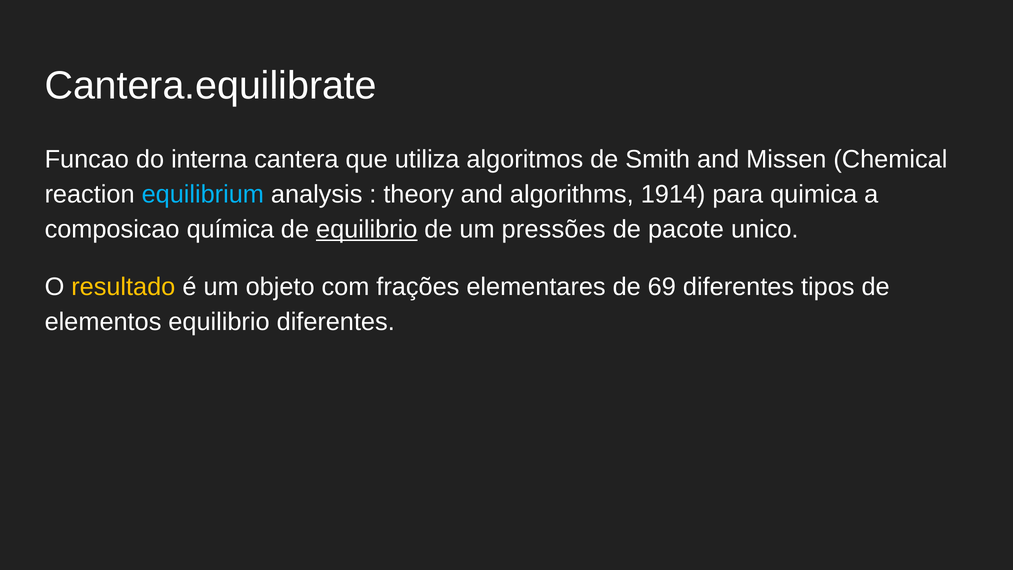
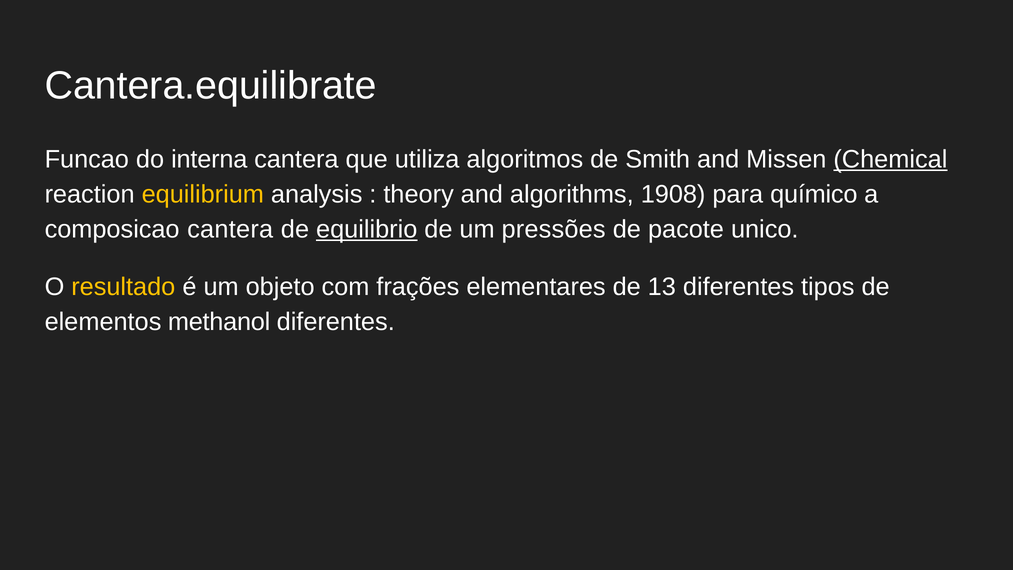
Chemical underline: none -> present (890, 159)
equilibrium colour: light blue -> yellow (203, 194)
1914: 1914 -> 1908 (673, 194)
quimica: quimica -> químico (814, 194)
composicao química: química -> cantera (230, 229)
69: 69 -> 13 (662, 287)
elementos equilibrio: equilibrio -> methanol (219, 322)
